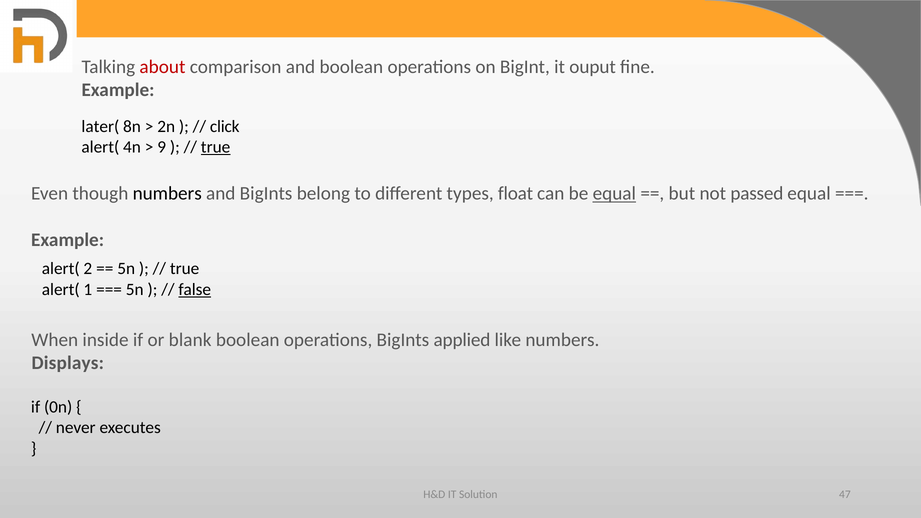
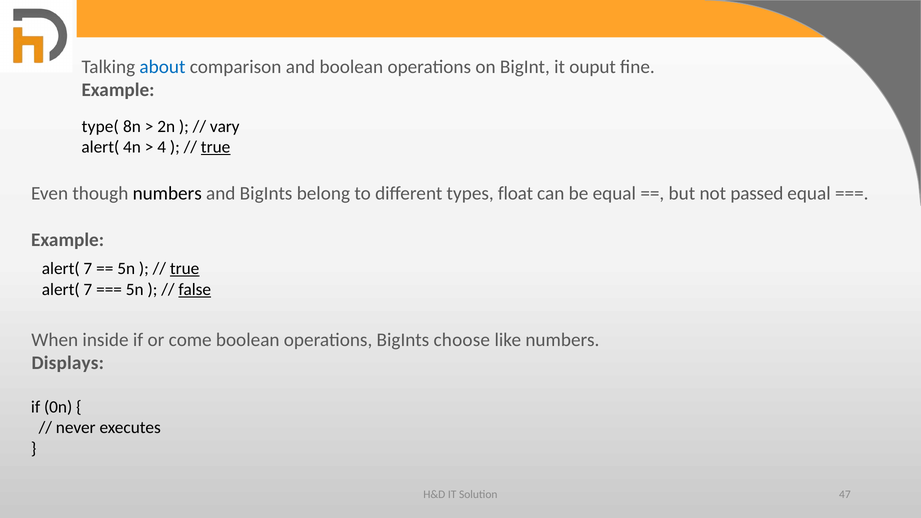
about colour: red -> blue (162, 67)
later(: later( -> type( (100, 127)
click: click -> vary (225, 127)
9: 9 -> 4 (162, 147)
equal underline: present -> none (614, 194)
2: 2 -> 7 (88, 269)
true underline: none -> present (185, 269)
1: 1 -> 7 (88, 289)
blank: blank -> come (190, 340)
applied: applied -> choose (462, 340)
